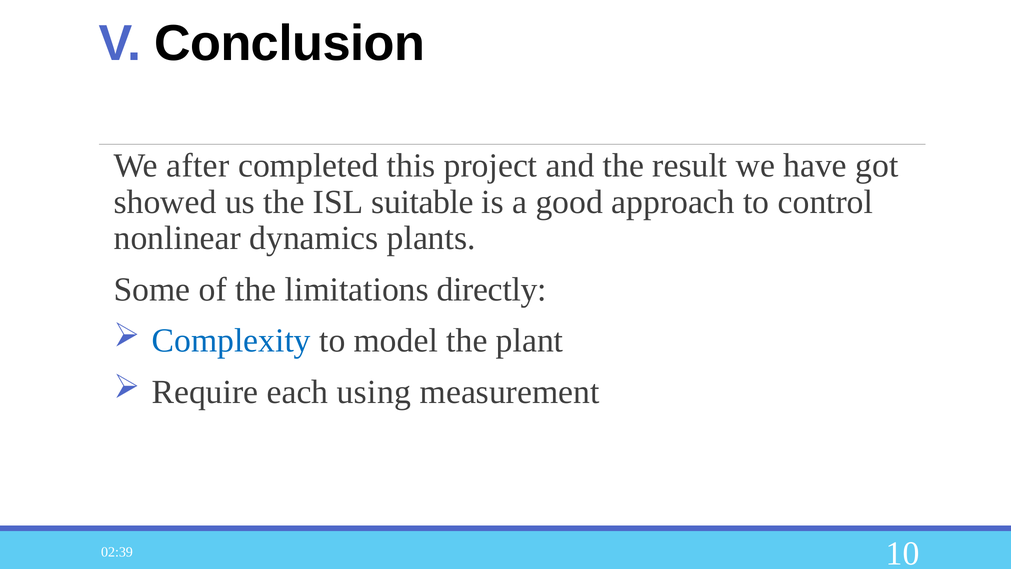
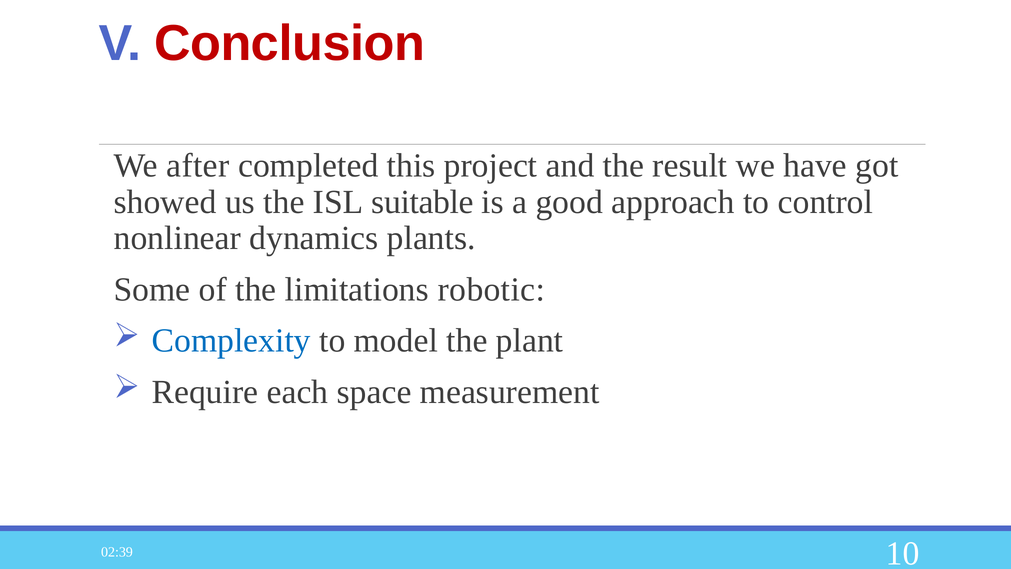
Conclusion colour: black -> red (290, 43)
directly: directly -> robotic (491, 289)
using: using -> space (374, 392)
